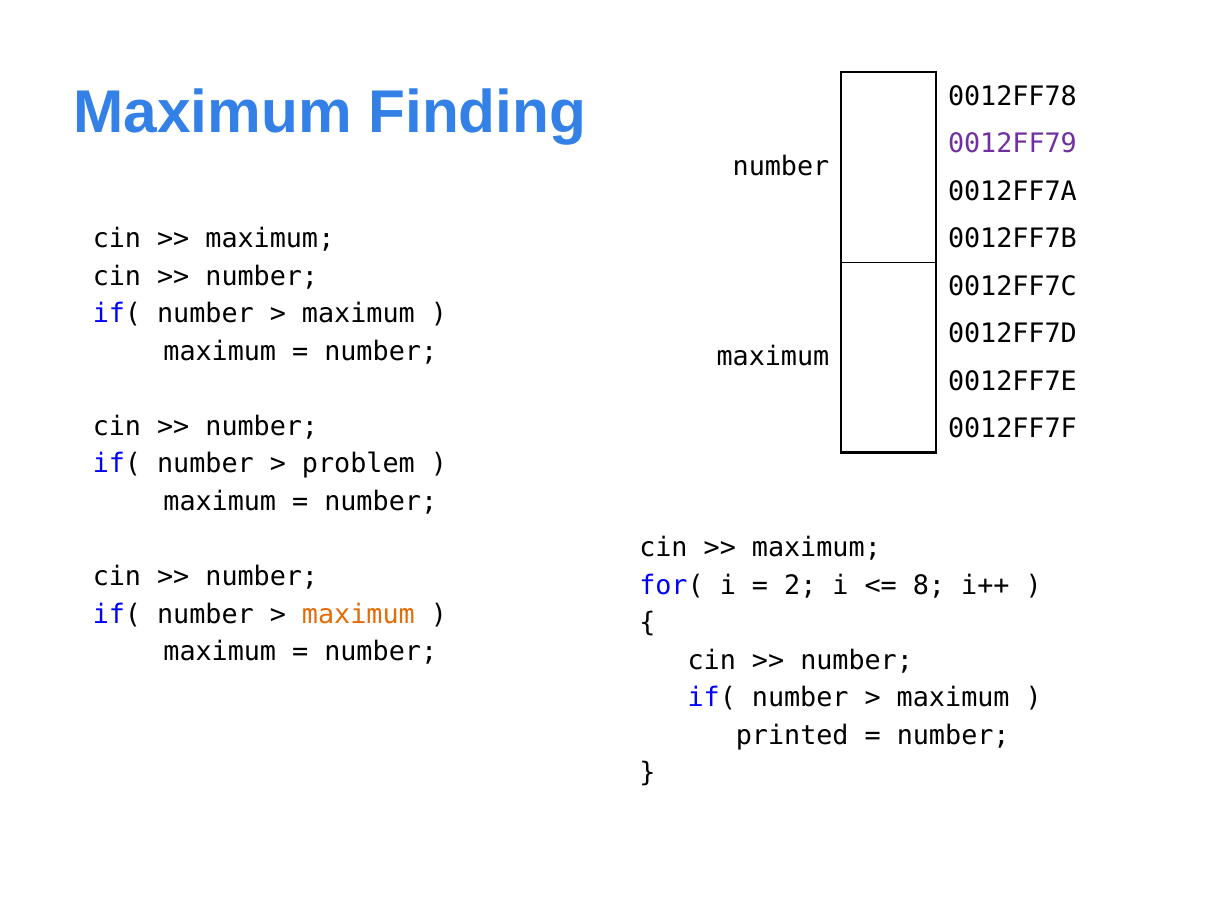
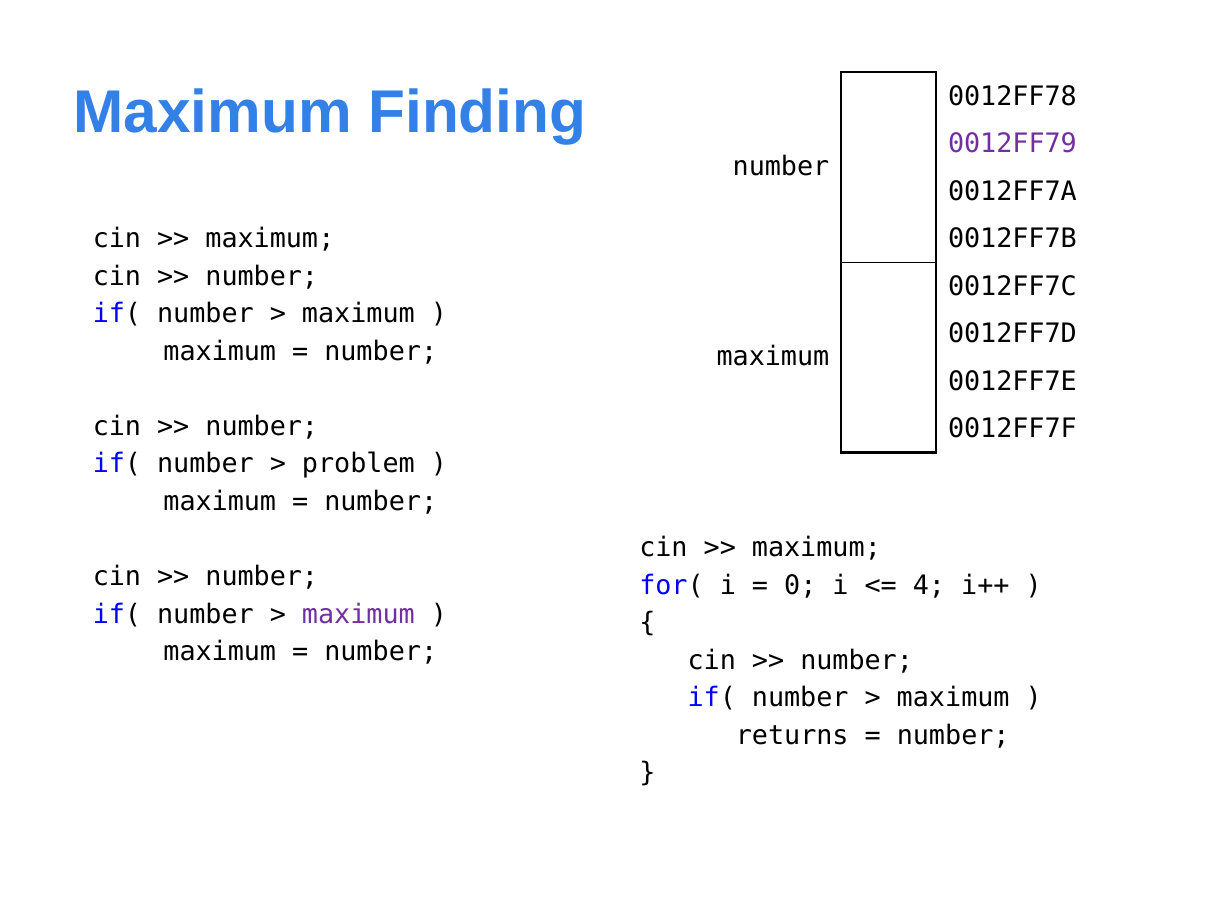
2: 2 -> 0 (800, 585)
8: 8 -> 4 (929, 585)
maximum colour: orange -> purple (358, 614)
printed: printed -> returns (792, 736)
